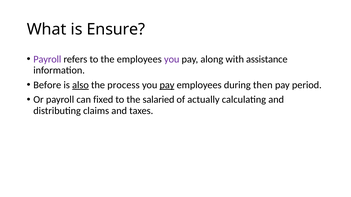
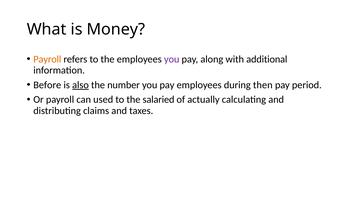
Ensure: Ensure -> Money (116, 29)
Payroll colour: purple -> orange (47, 59)
assistance: assistance -> additional (267, 59)
process: process -> number (124, 85)
pay underline: present -> none (167, 85)
fixed: fixed -> used (103, 100)
